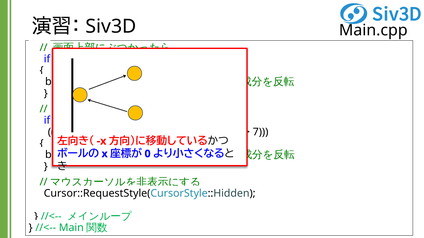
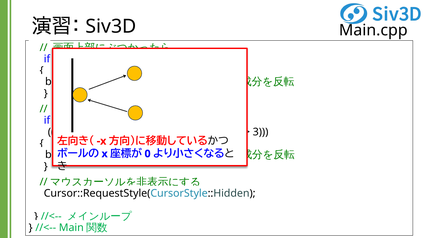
7: 7 -> 3 (261, 132)
